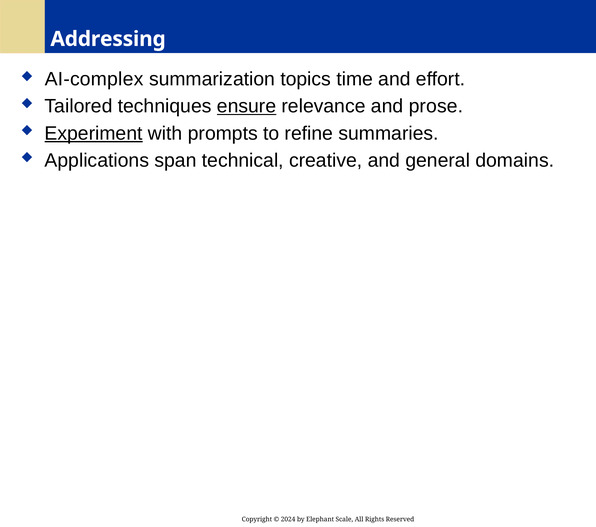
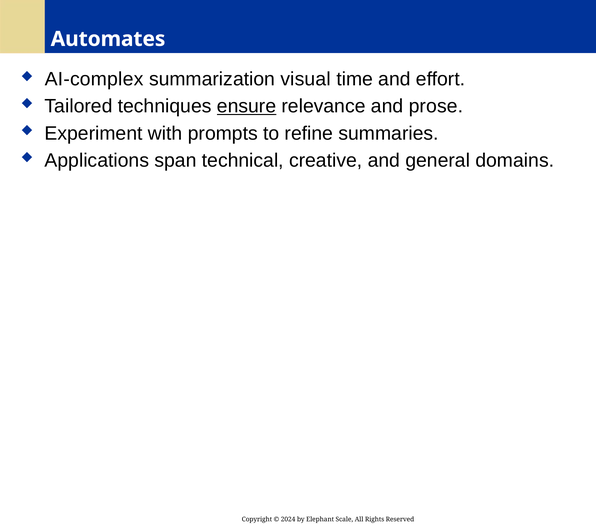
Addressing: Addressing -> Automates (108, 39)
topics: topics -> visual (306, 79)
Experiment underline: present -> none (94, 133)
